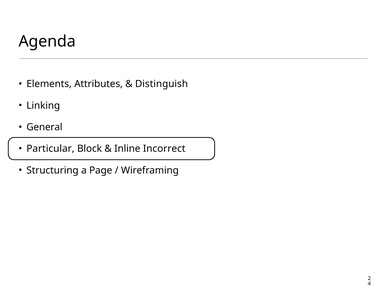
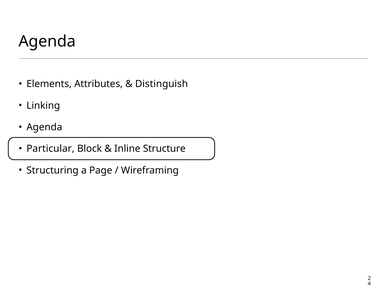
General: General -> Agenda (44, 127)
Incorrect: Incorrect -> Structure (164, 149)
